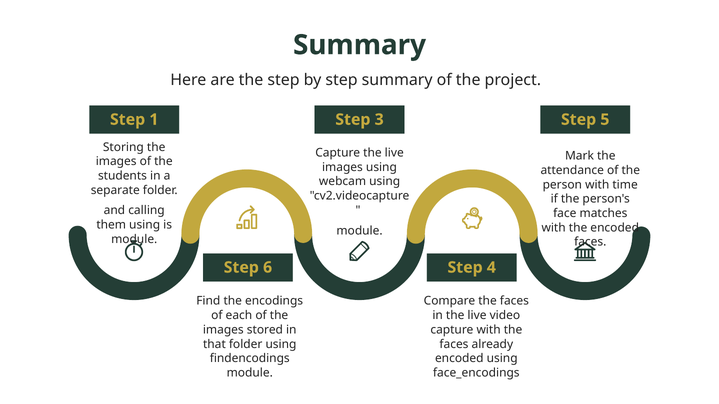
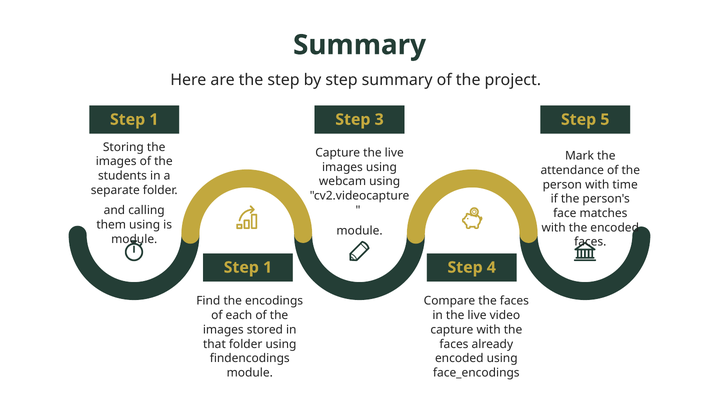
6: 6 -> 1 (268, 268)
